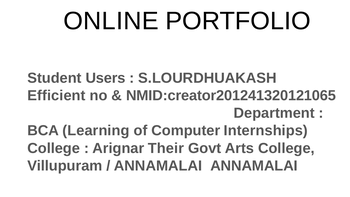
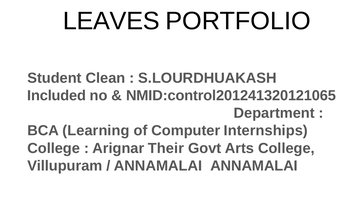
ONLINE: ONLINE -> LEAVES (111, 21)
Users: Users -> Clean (105, 78)
Efficient: Efficient -> Included (57, 96)
NMID:creator201241320121065: NMID:creator201241320121065 -> NMID:control201241320121065 (231, 96)
